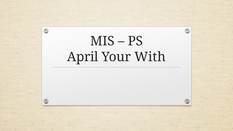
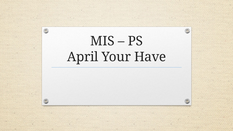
With: With -> Have (150, 57)
